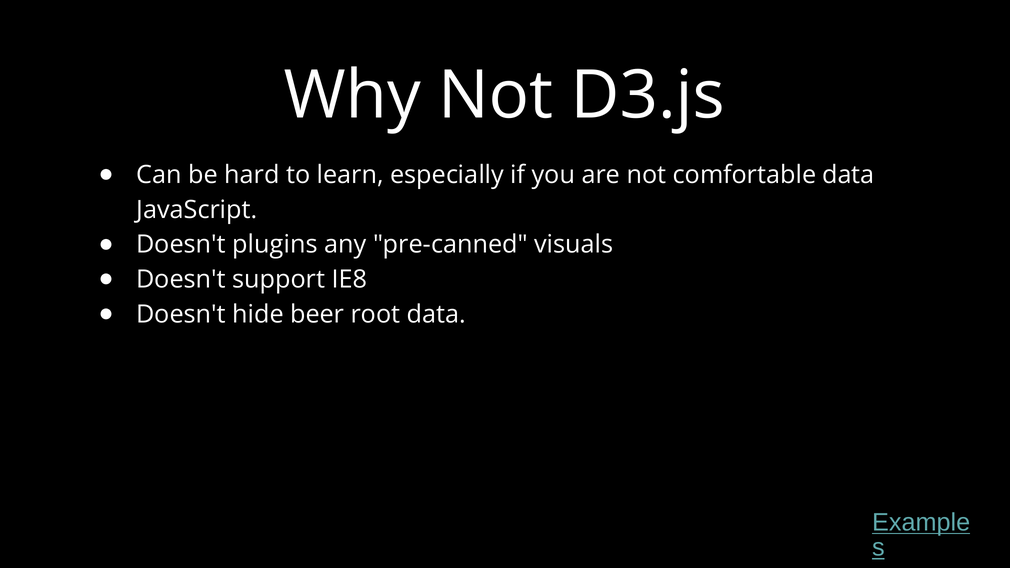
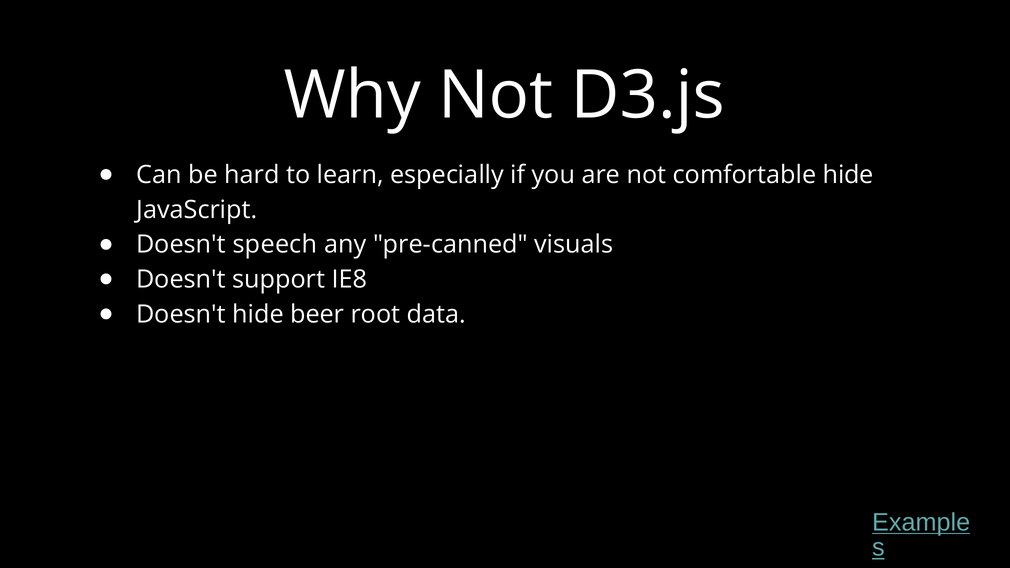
comfortable data: data -> hide (848, 175)
plugins: plugins -> speech (275, 245)
